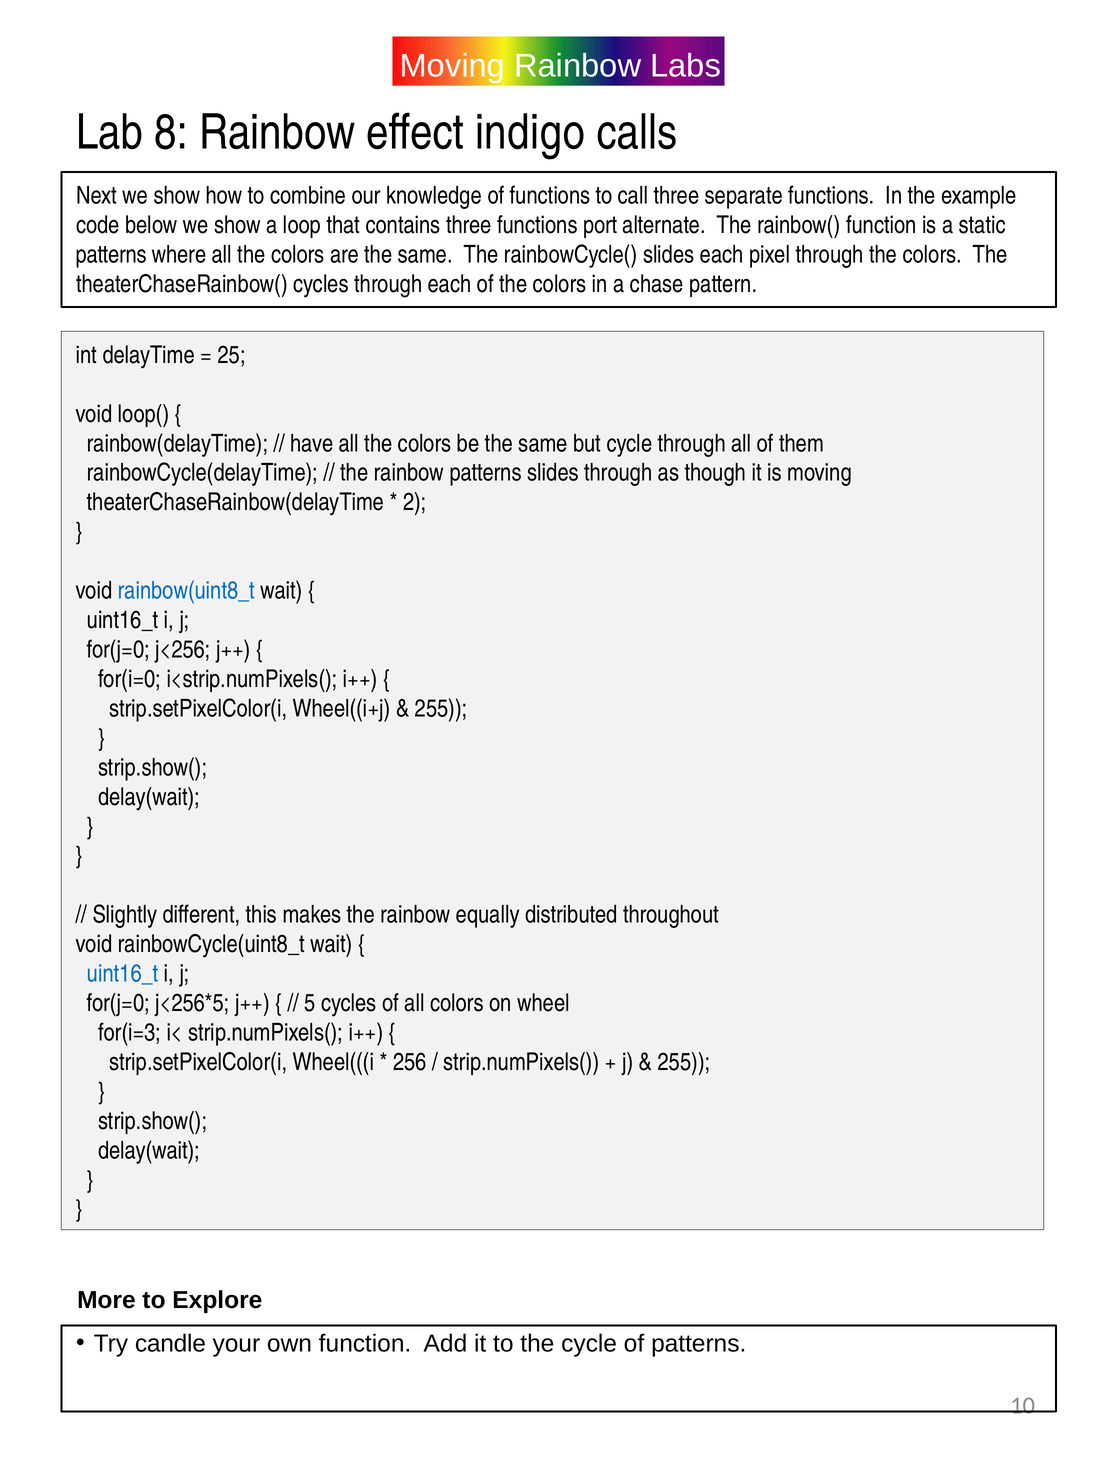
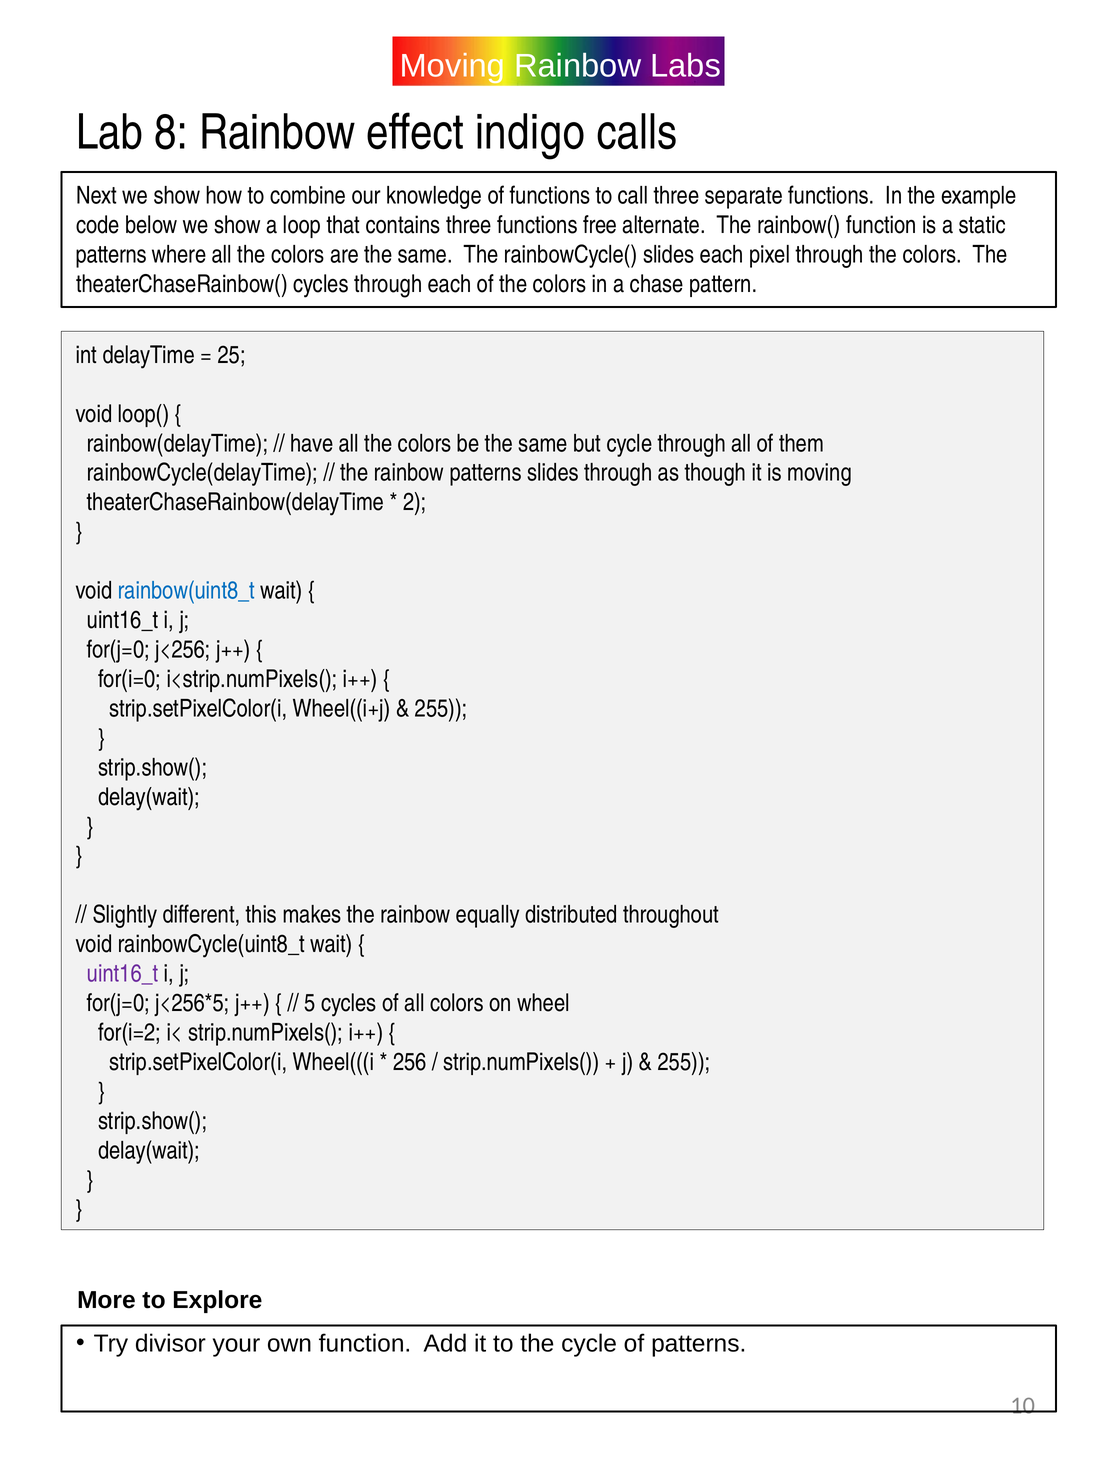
port: port -> free (600, 225)
uint16_t colour: blue -> purple (123, 974)
for(i=3: for(i=3 -> for(i=2 (130, 1033)
candle: candle -> divisor (170, 1344)
